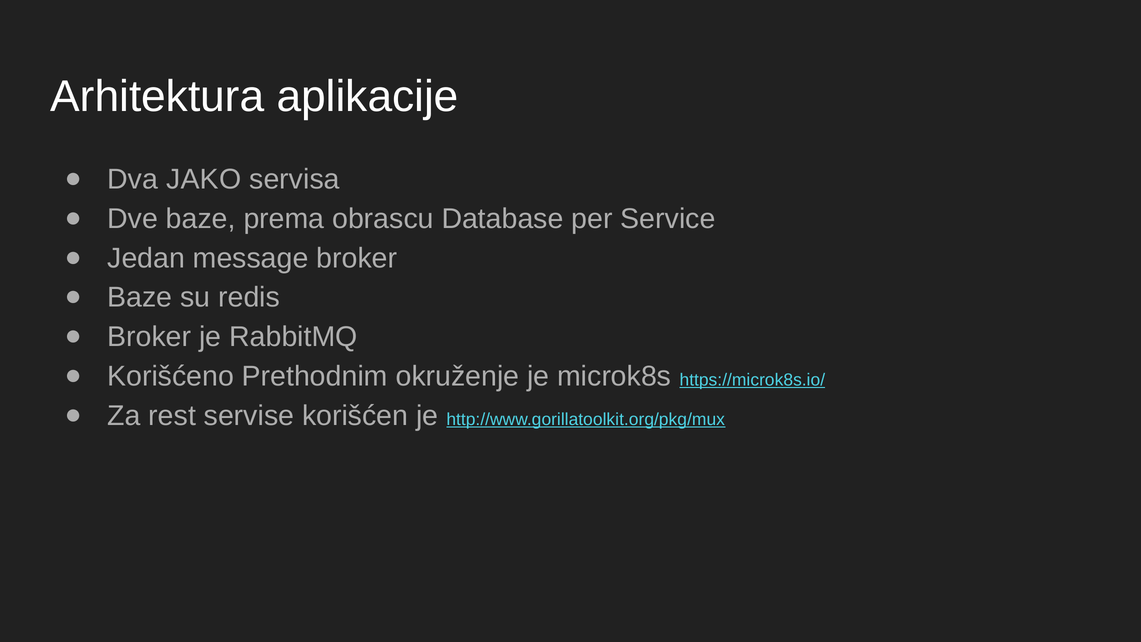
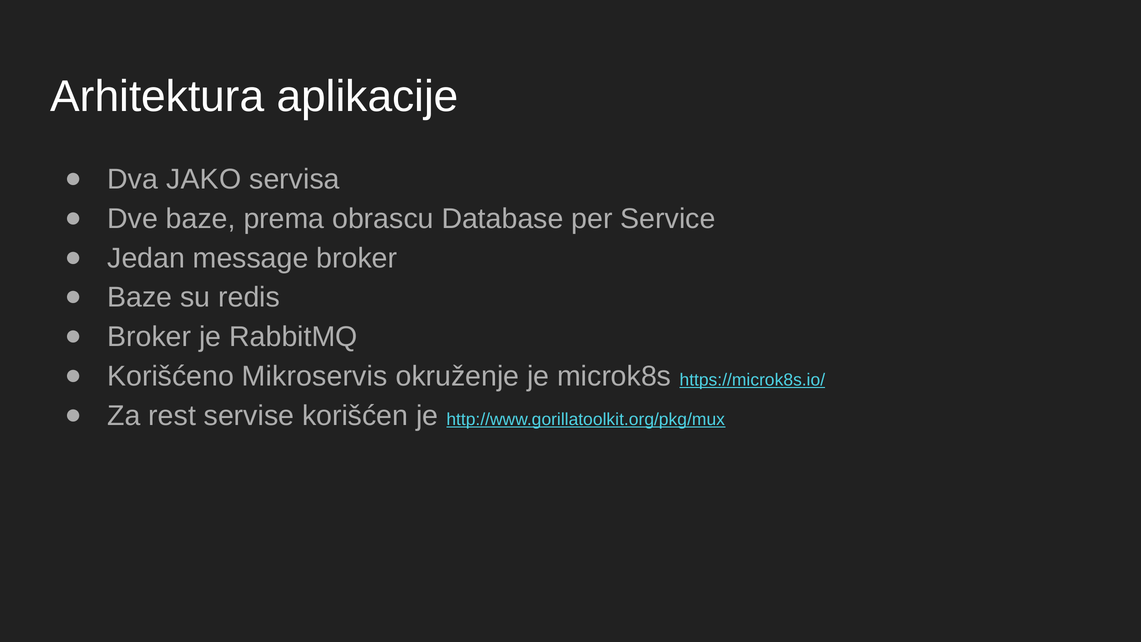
Prethodnim: Prethodnim -> Mikroservis (315, 376)
